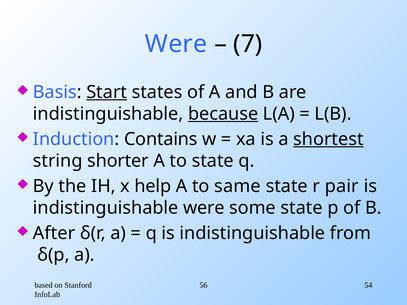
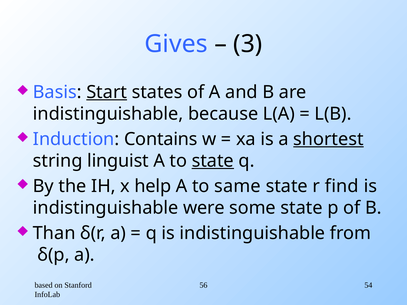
Were: Were -> Gives (176, 44)
7: 7 -> 3 (248, 44)
because underline: present -> none (223, 114)
shorter: shorter -> linguist (118, 161)
state underline: none -> present (213, 161)
pair: pair -> find (342, 186)
After: After -> Than (54, 233)
